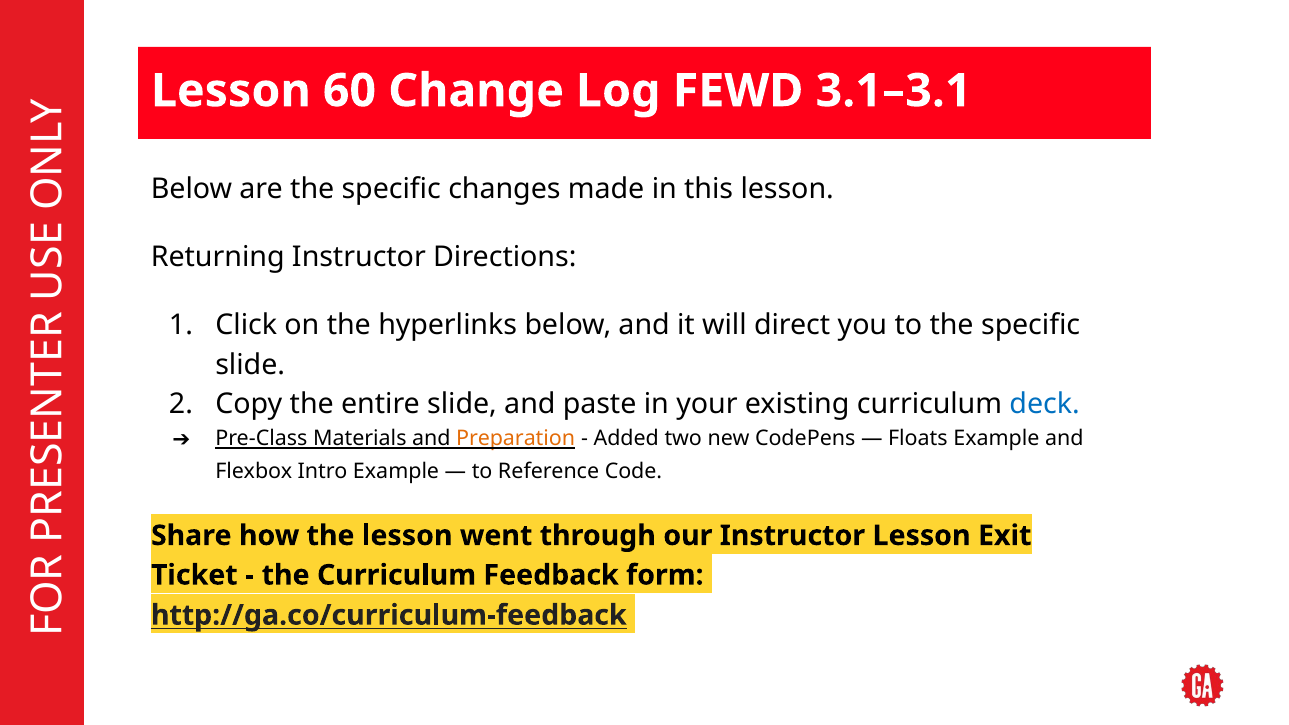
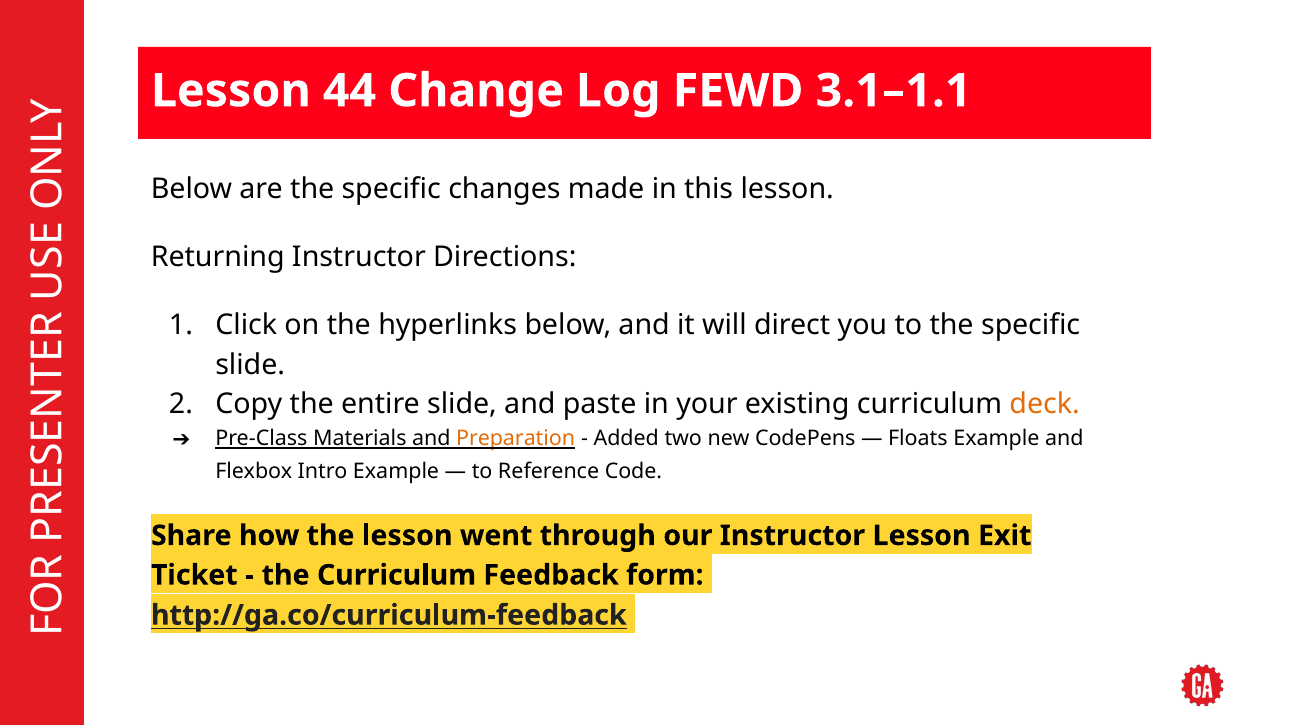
60: 60 -> 44 (349, 91)
3.1–3.1: 3.1–3.1 -> 3.1–1.1 (894, 91)
deck colour: blue -> orange (1045, 404)
